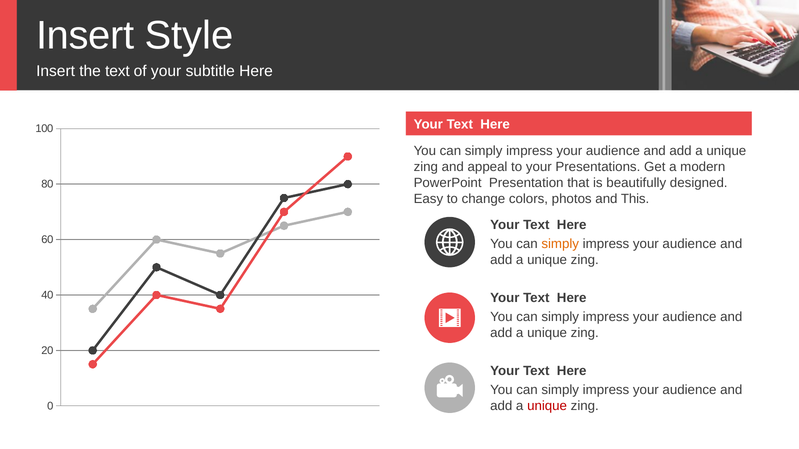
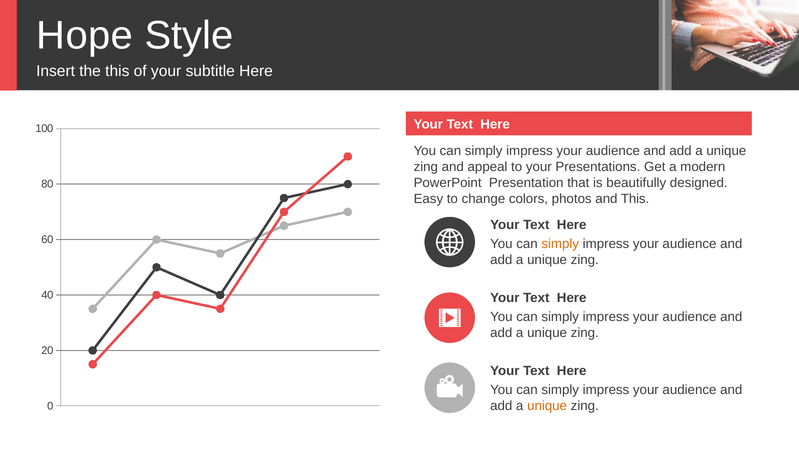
Insert: Insert -> Hope (85, 35)
the text: text -> this (117, 71)
unique colour: red -> orange (547, 406)
